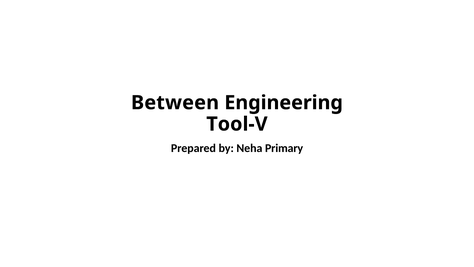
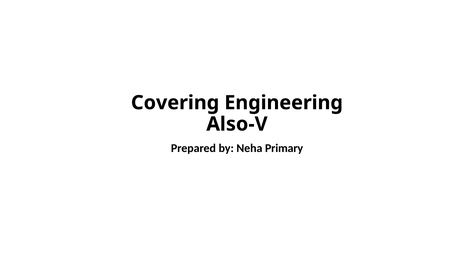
Between: Between -> Covering (175, 103)
Tool-V: Tool-V -> Also-V (237, 124)
